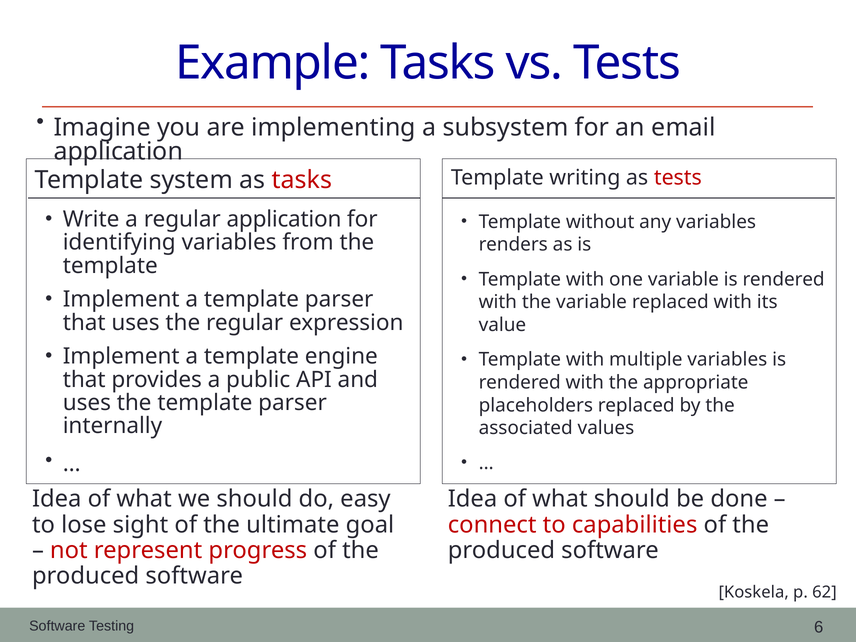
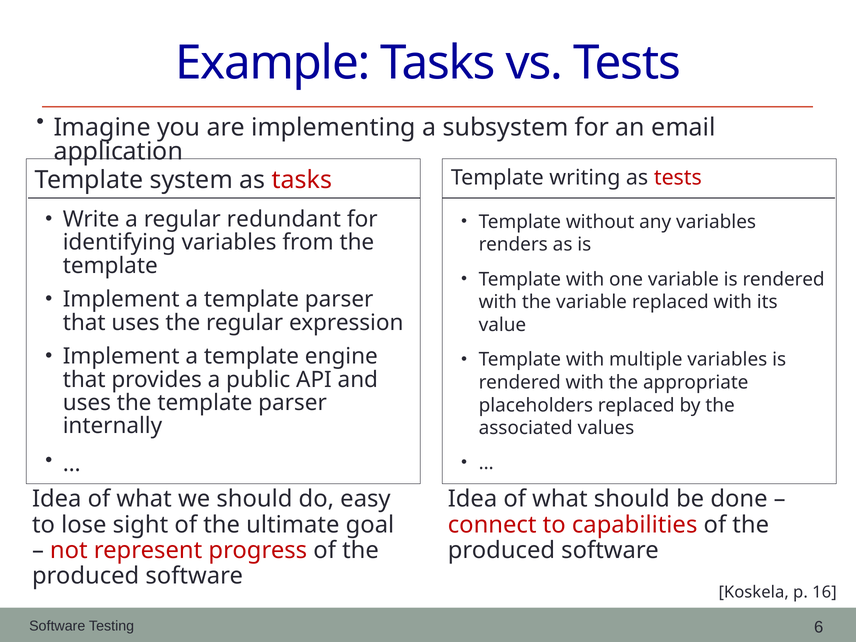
regular application: application -> redundant (284, 219)
62: 62 -> 16 (824, 592)
